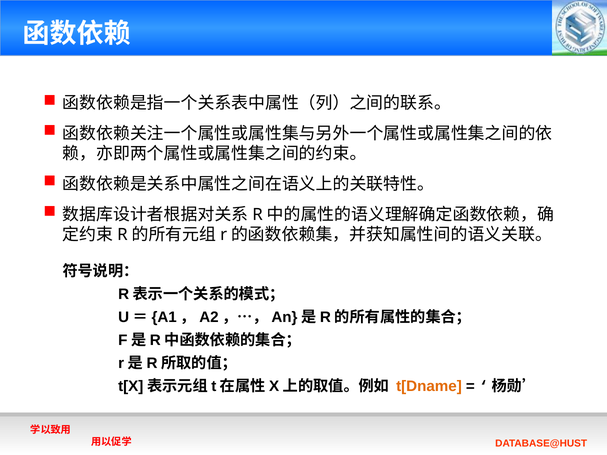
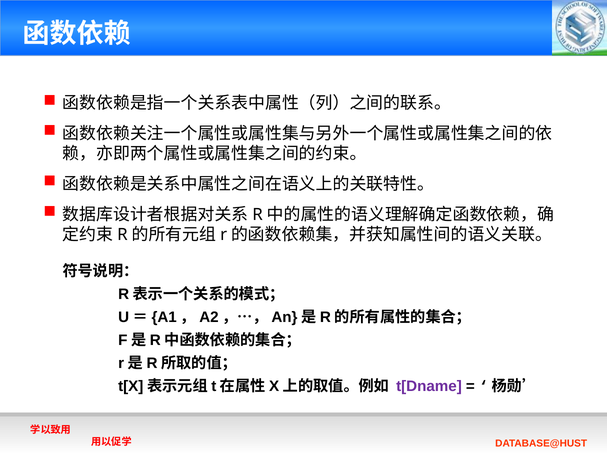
t[Dname colour: orange -> purple (429, 387)
